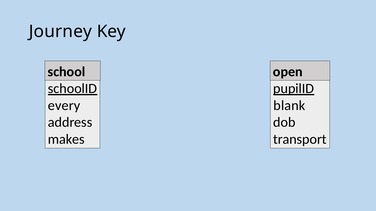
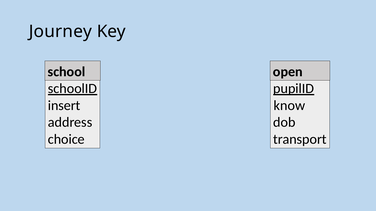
every: every -> insert (64, 106)
blank: blank -> know (289, 106)
makes: makes -> choice (66, 140)
